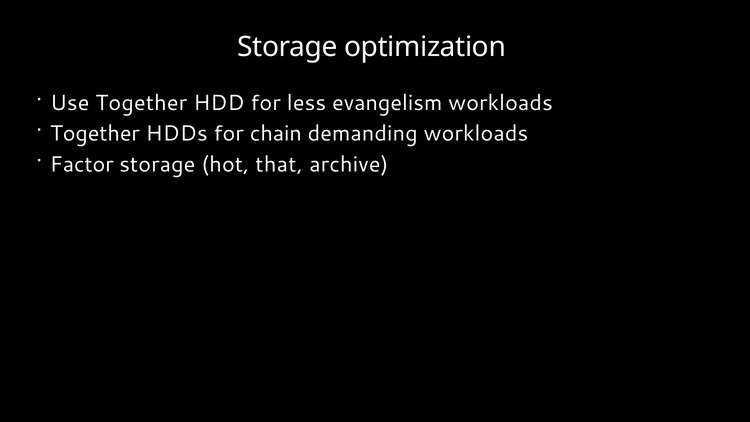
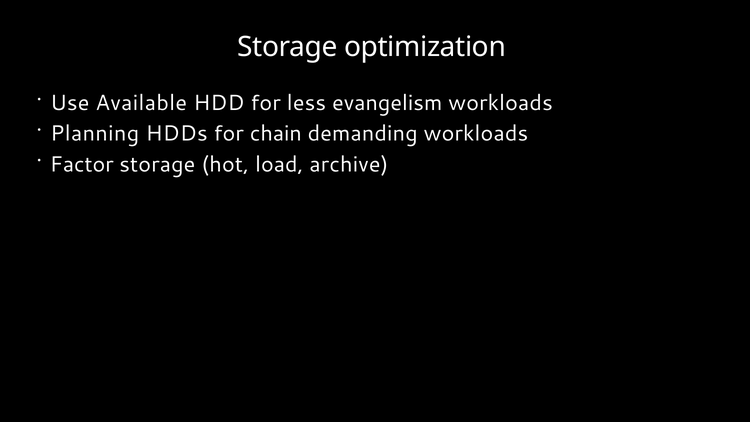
Use Together: Together -> Available (141, 103)
Together: Together -> Planning (95, 134)
that: that -> load (279, 164)
